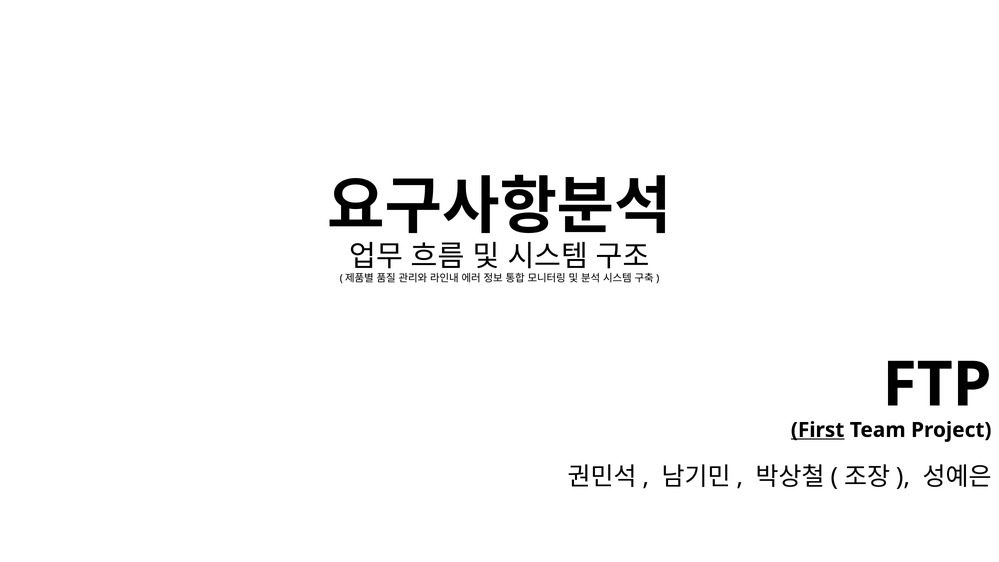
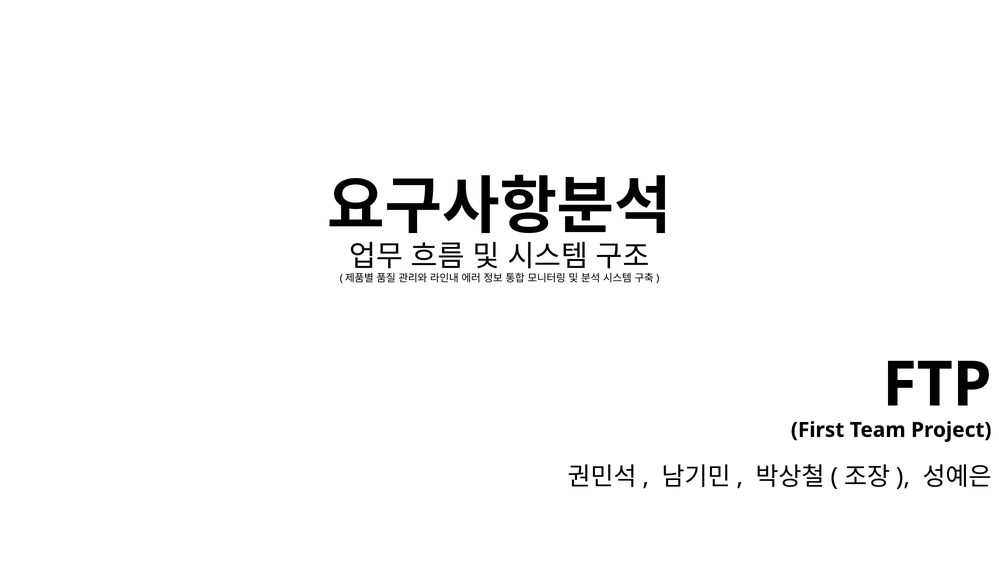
First underline: present -> none (818, 430)
